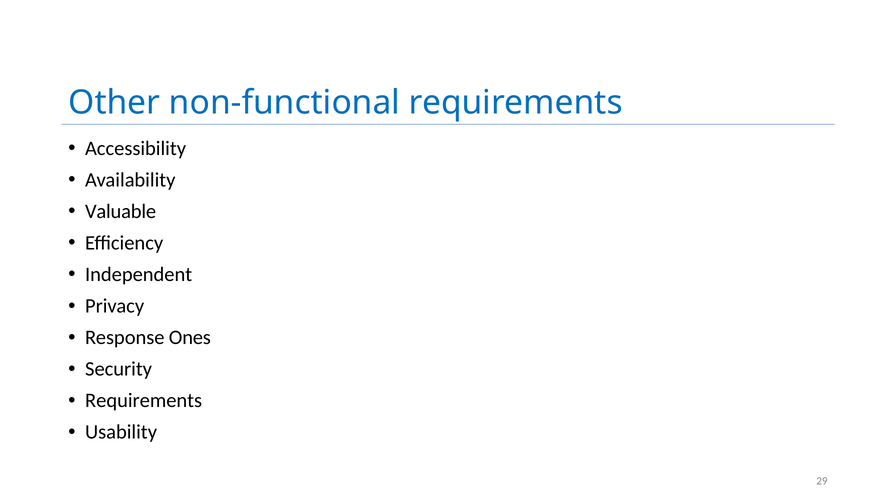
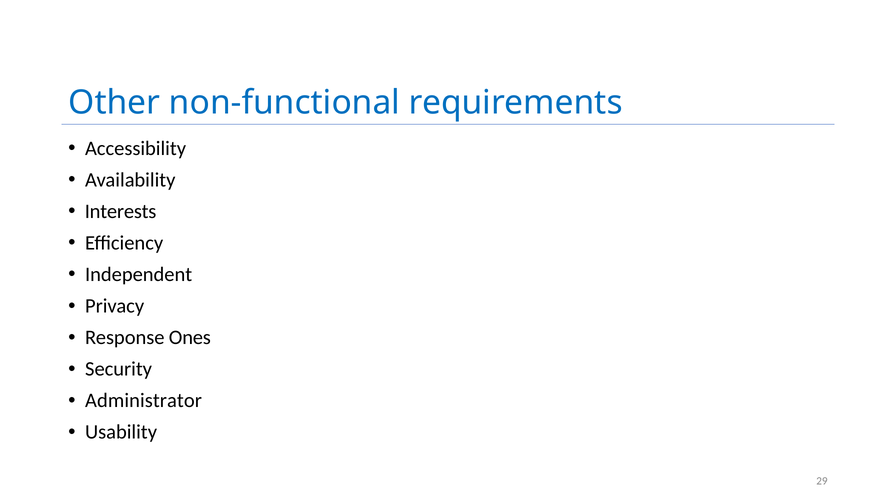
Valuable: Valuable -> Interests (121, 211)
Requirements: Requirements -> Administrator (144, 401)
